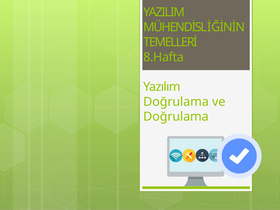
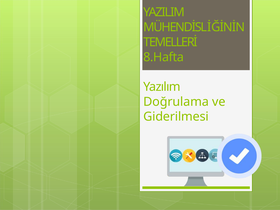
Doğrulama: Doğrulama -> Giderilmesi (176, 117)
